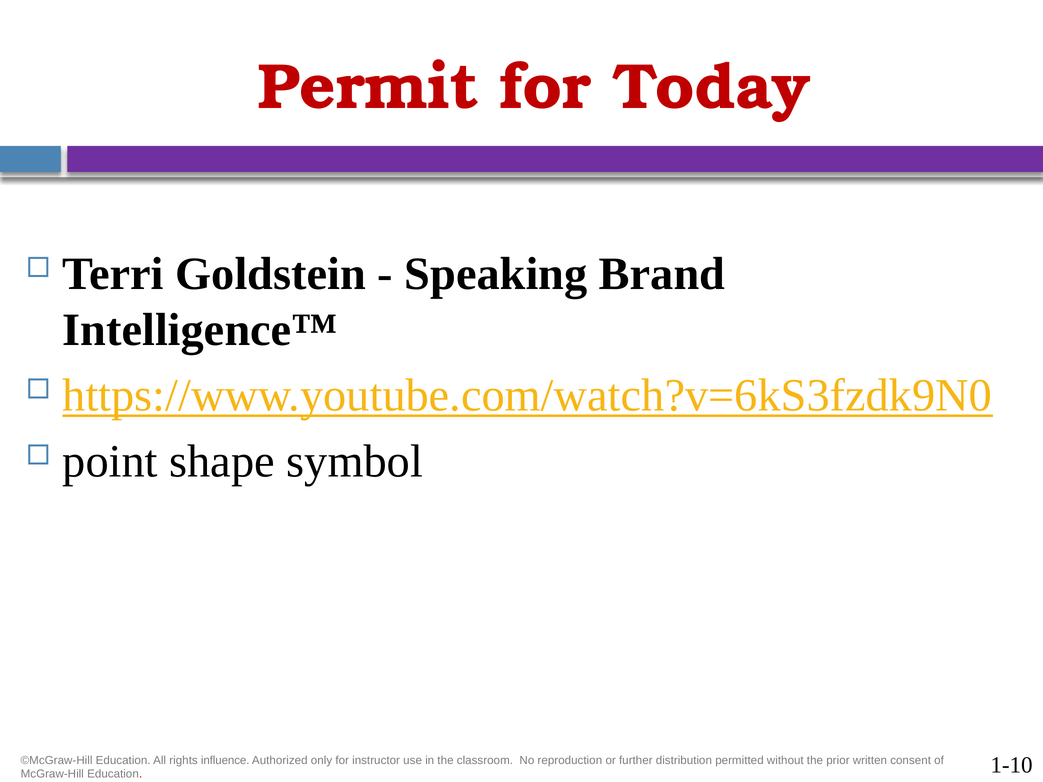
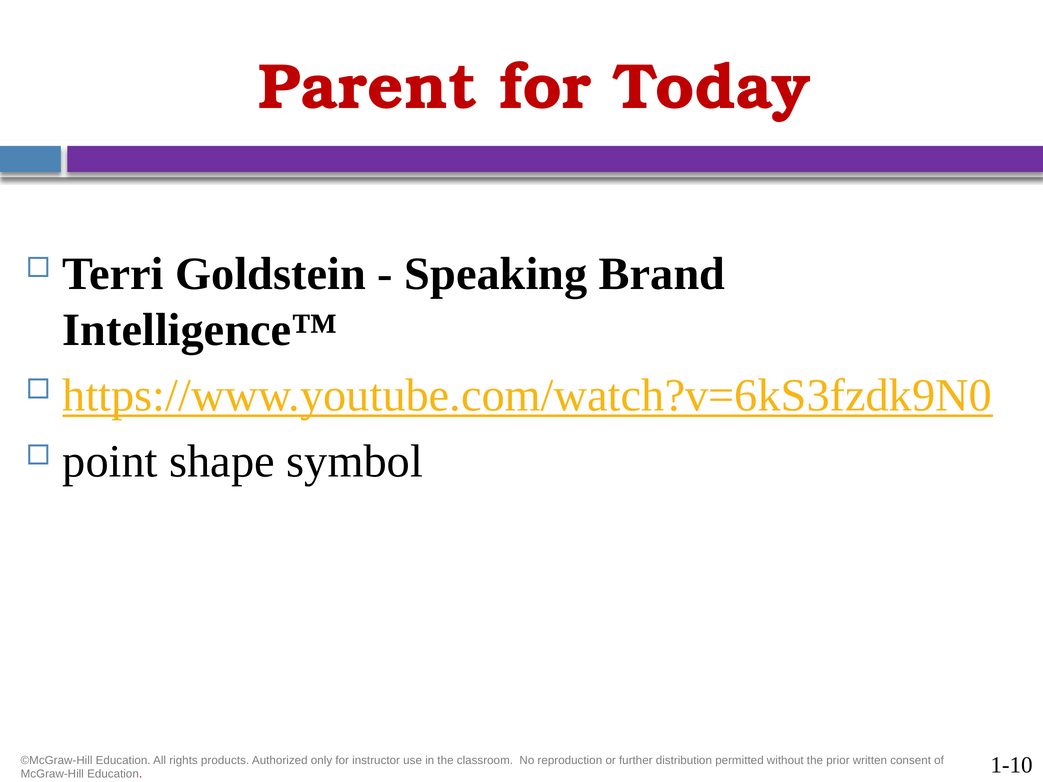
Permit: Permit -> Parent (368, 87)
influence: influence -> products (225, 760)
